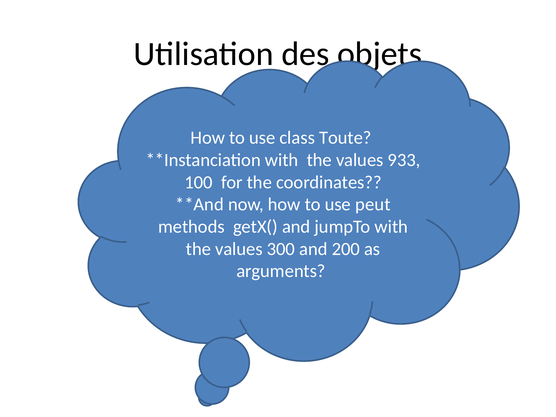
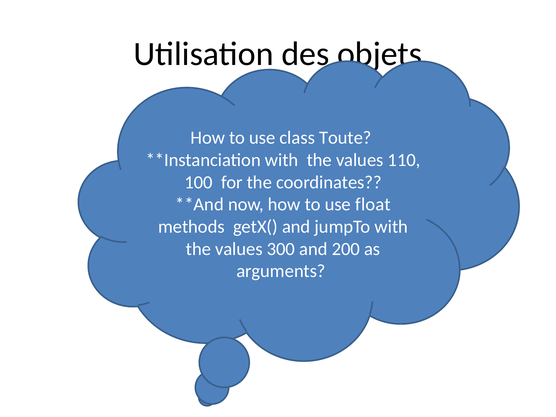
933: 933 -> 110 (404, 160)
peut: peut -> float (373, 204)
